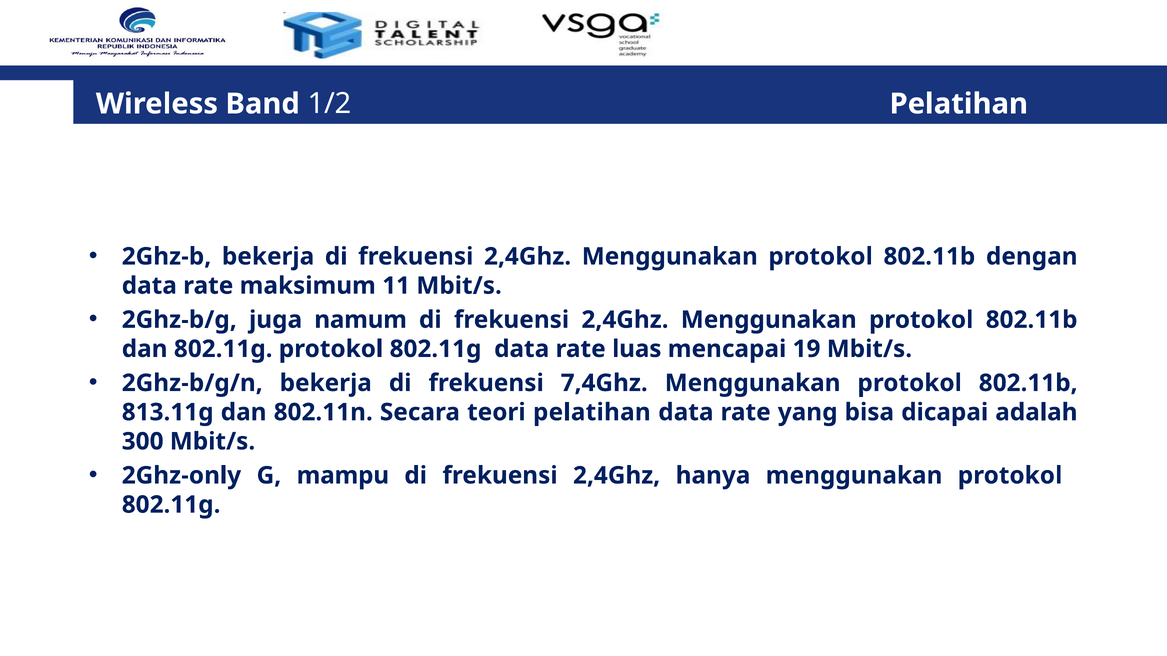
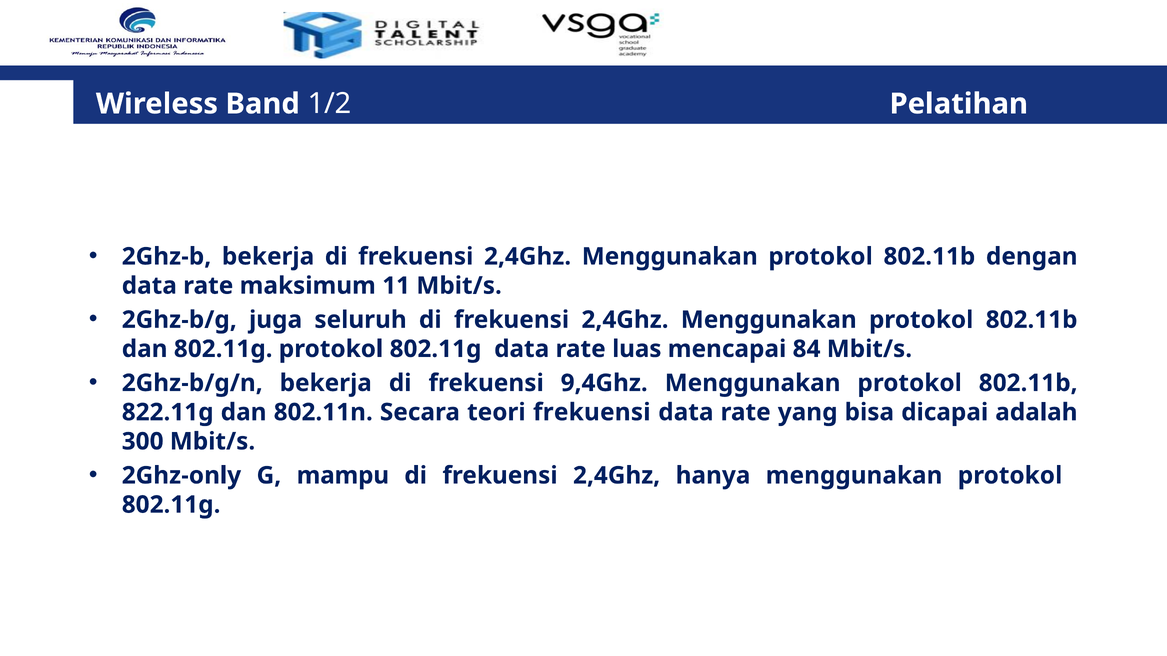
namum: namum -> seluruh (361, 320)
19: 19 -> 84 (807, 349)
7,4Ghz: 7,4Ghz -> 9,4Ghz (604, 383)
813.11g: 813.11g -> 822.11g (168, 413)
teori pelatihan: pelatihan -> frekuensi (592, 413)
